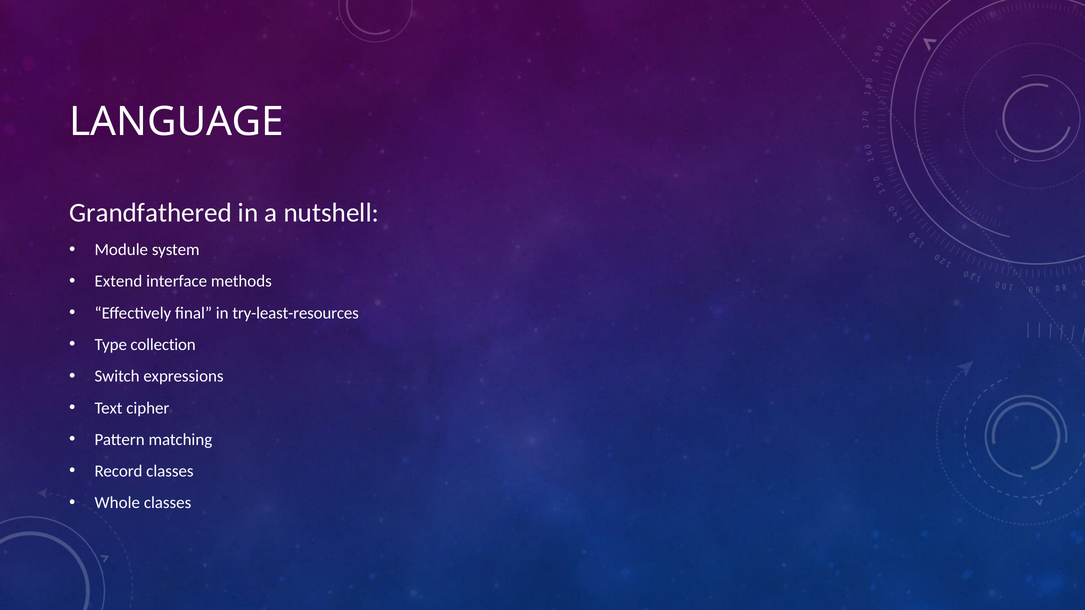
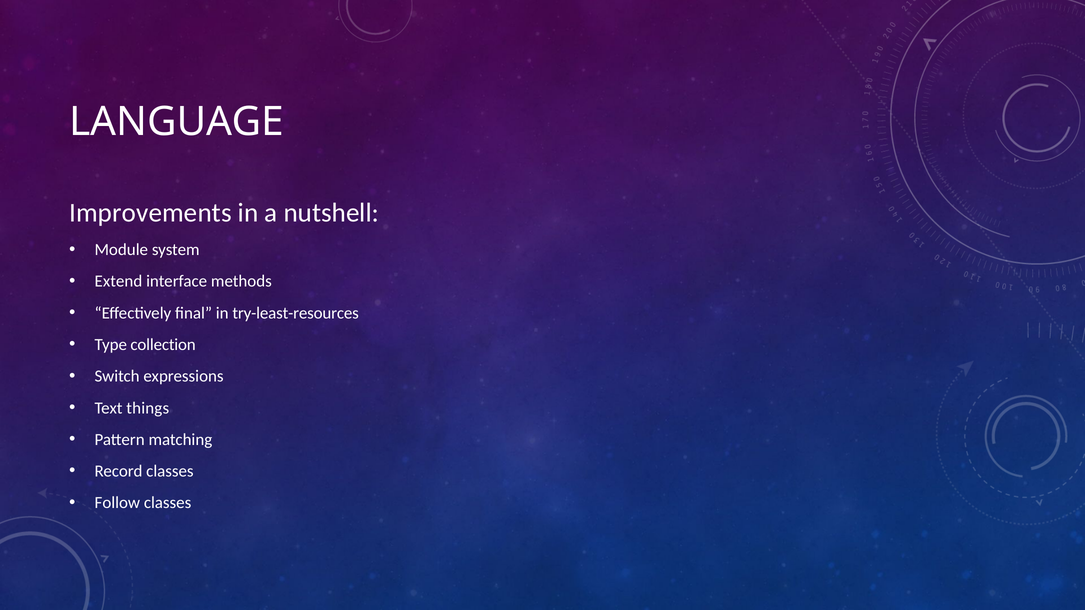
Grandfathered: Grandfathered -> Improvements (150, 213)
cipher: cipher -> things (148, 408)
Whole: Whole -> Follow (117, 503)
